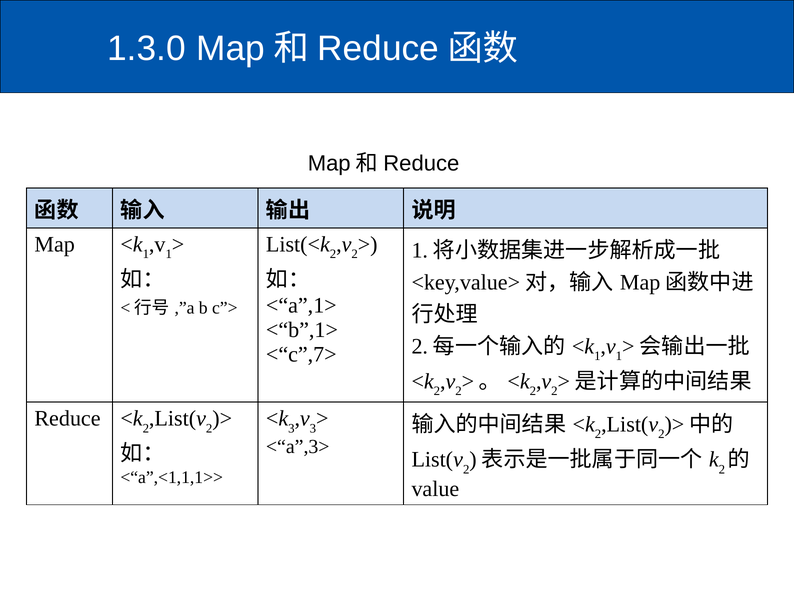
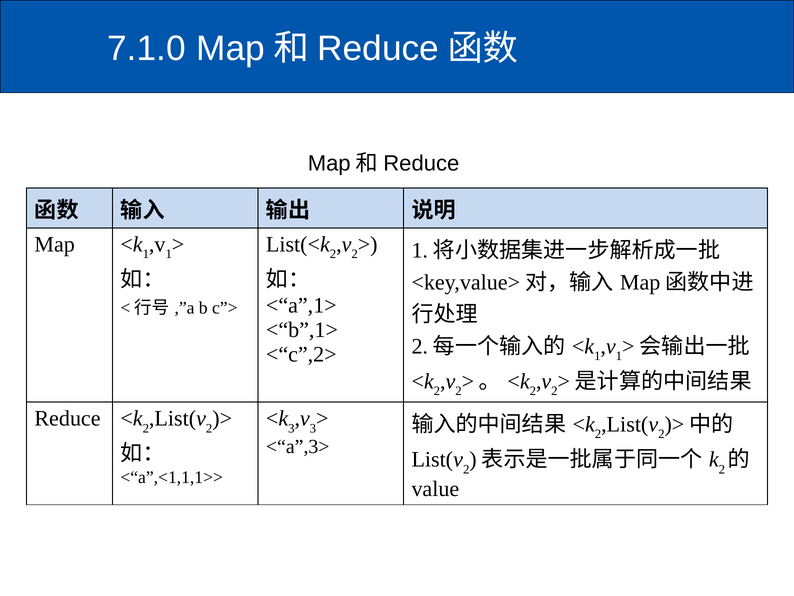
1.3.0: 1.3.0 -> 7.1.0 (146, 49)
<“c”,7>: <“c”,7> -> <“c”,2> (301, 354)
